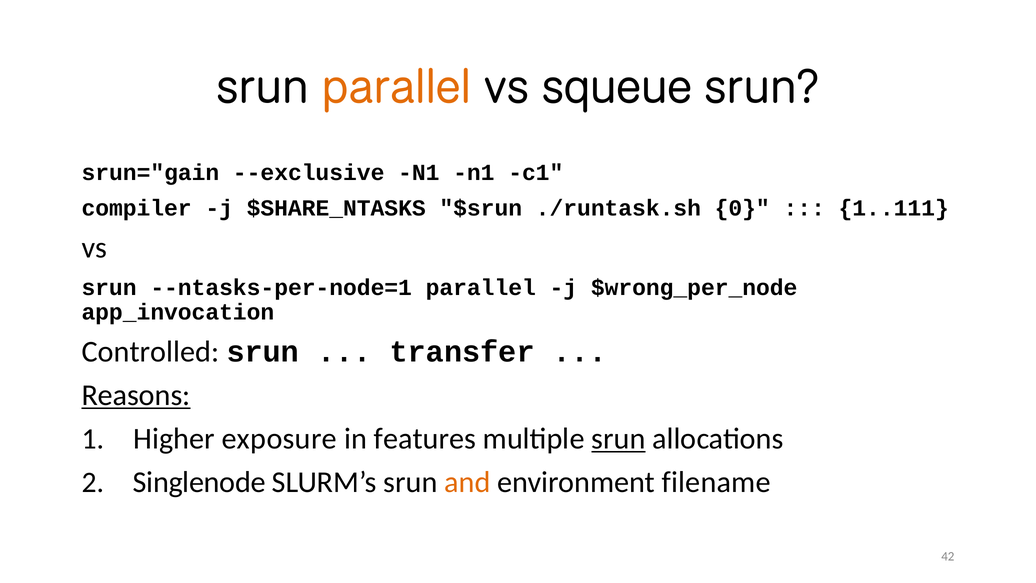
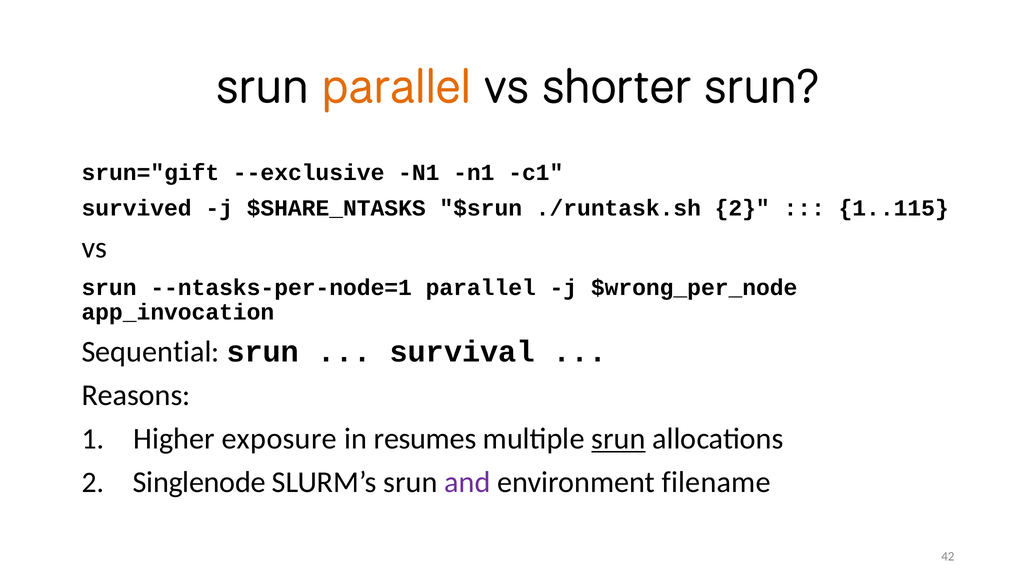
squeue: squeue -> shorter (617, 87)
srun="gain: srun="gain -> srun="gift (150, 173)
compiler: compiler -> survived (137, 208)
./runtask.sh 0: 0 -> 2 (742, 208)
1..111: 1..111 -> 1..115 (894, 208)
Controlled: Controlled -> Sequential (151, 352)
transfer: transfer -> survival (462, 352)
Reasons underline: present -> none (136, 395)
features: features -> resumes (425, 439)
and colour: orange -> purple (467, 482)
